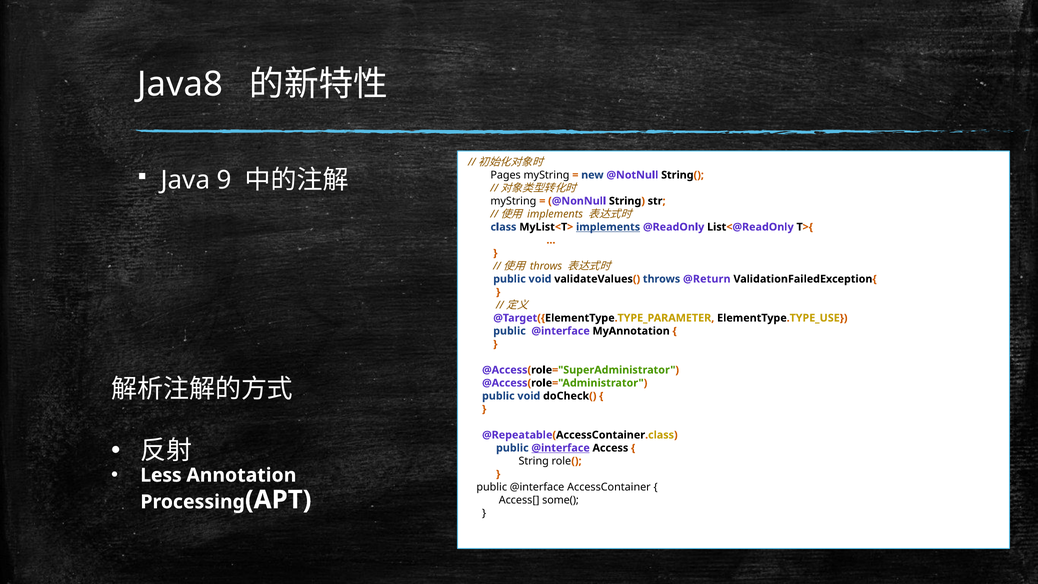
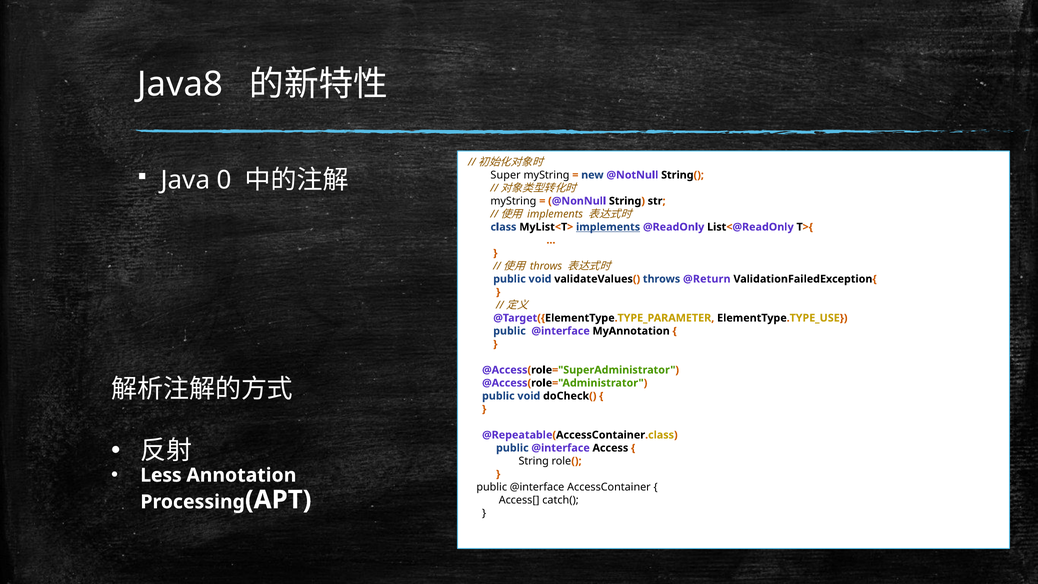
9: 9 -> 0 (224, 180)
Pages: Pages -> Super (506, 175)
@interface underline: present -> none (561, 448)
some(: some( -> catch( (560, 500)
